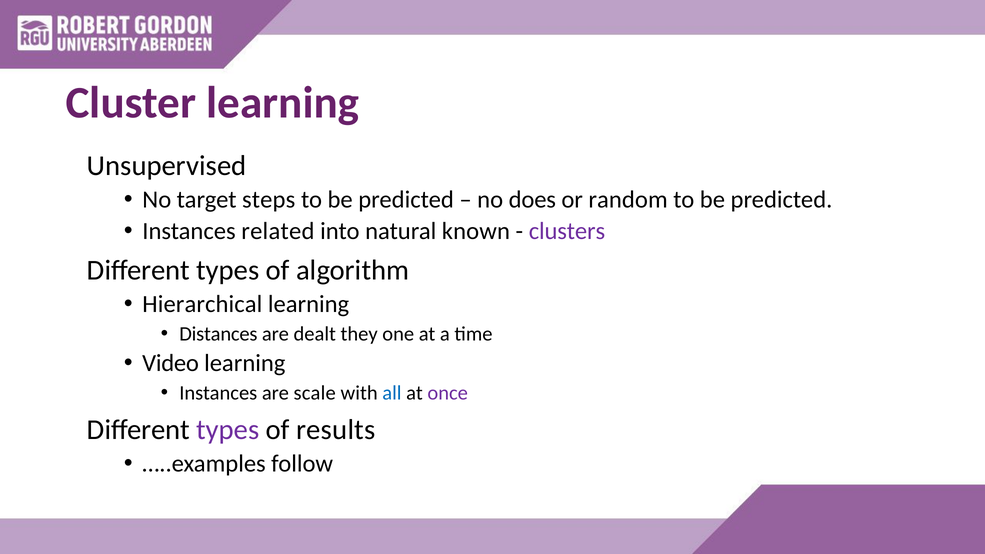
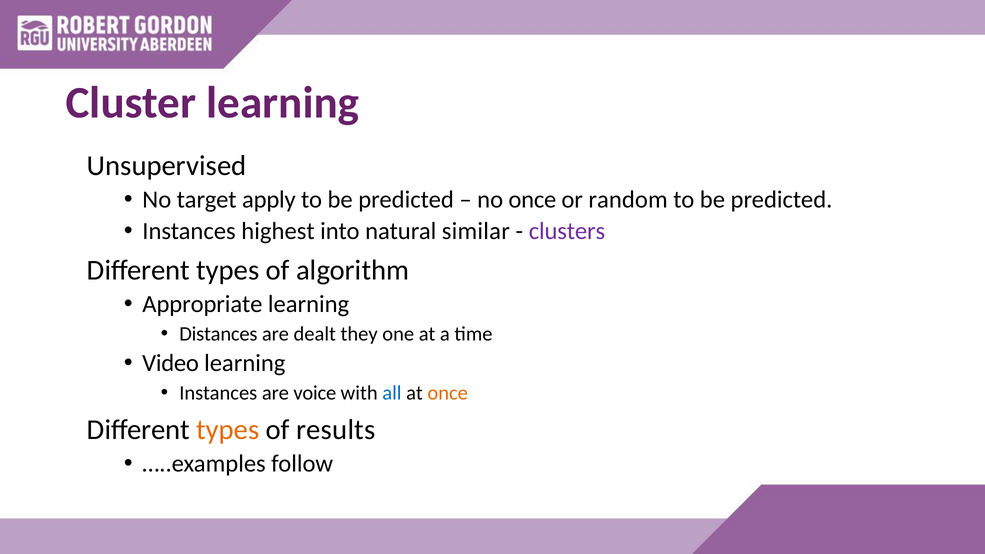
steps: steps -> apply (269, 200)
no does: does -> once (532, 200)
related: related -> highest (278, 231)
known: known -> similar (476, 231)
Hierarchical: Hierarchical -> Appropriate (202, 304)
scale: scale -> voice (315, 393)
once colour: purple -> orange (448, 393)
types colour: purple -> orange (228, 430)
